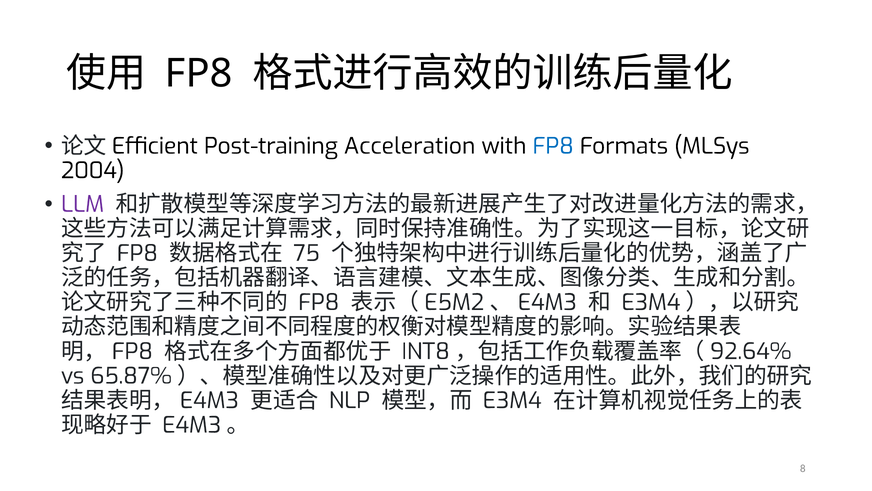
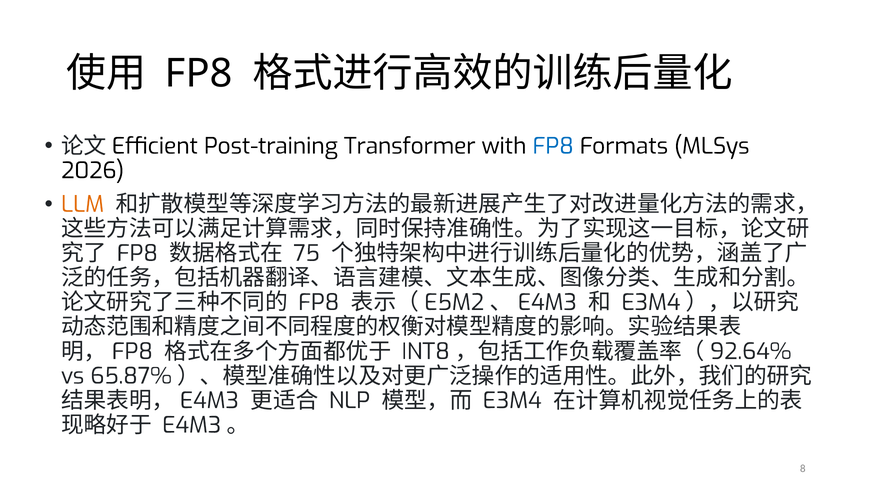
Acceleration: Acceleration -> Transformer (410, 146)
2004: 2004 -> 2026 (93, 170)
LLM colour: purple -> orange (83, 204)
